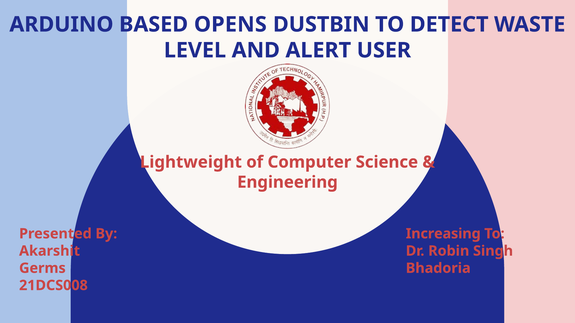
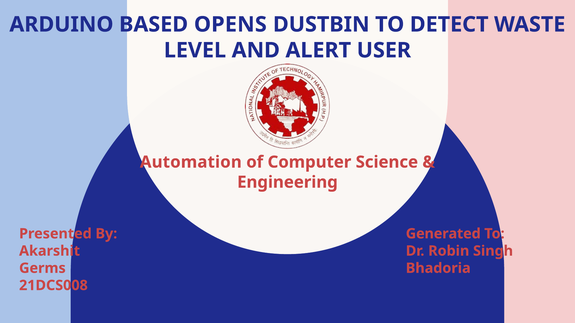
Lightweight: Lightweight -> Automation (191, 162)
Increasing: Increasing -> Generated (443, 234)
